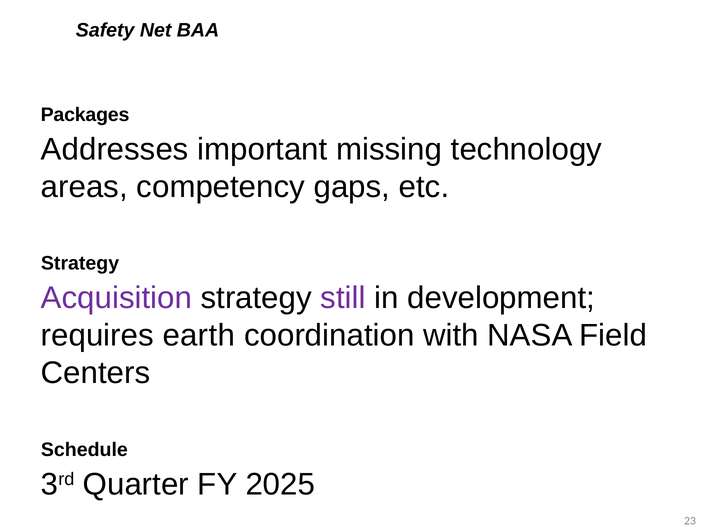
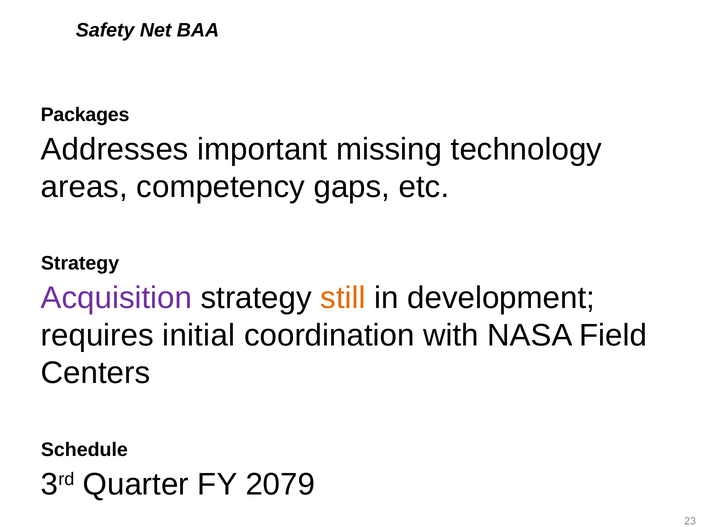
still colour: purple -> orange (343, 298)
earth: earth -> initial (199, 336)
2025: 2025 -> 2079 (280, 485)
